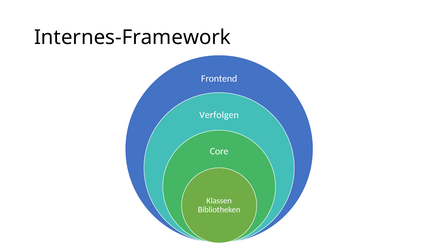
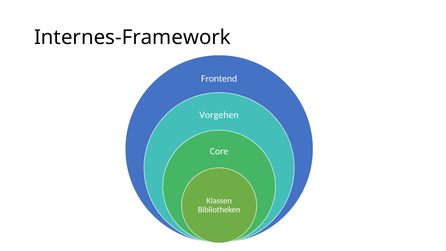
Verfolgen: Verfolgen -> Vorgehen (219, 115)
